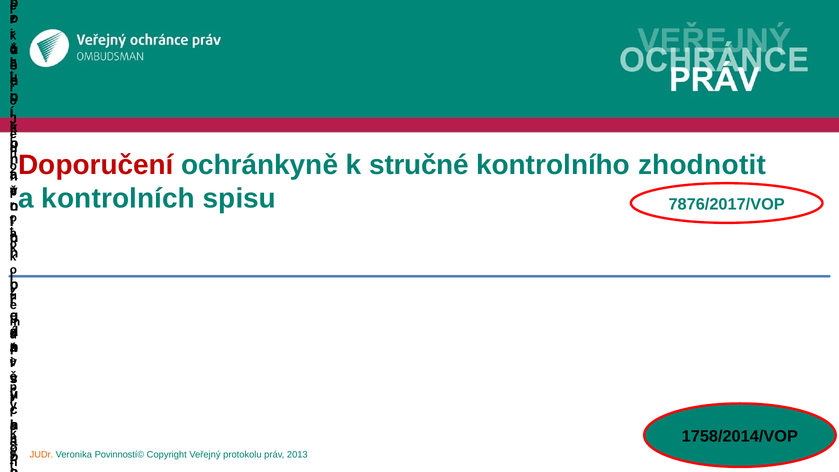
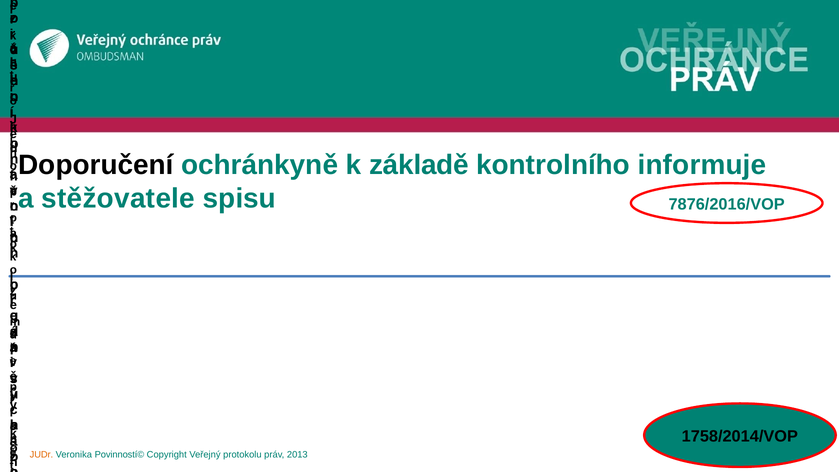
Doporučení colour: red -> black (96, 165)
stručné: stručné -> základě (419, 165)
zhodnotit: zhodnotit -> informuje (702, 165)
kontrolních: kontrolních -> stěžovatele (118, 199)
7876/2017/VOP: 7876/2017/VOP -> 7876/2016/VOP (727, 204)
